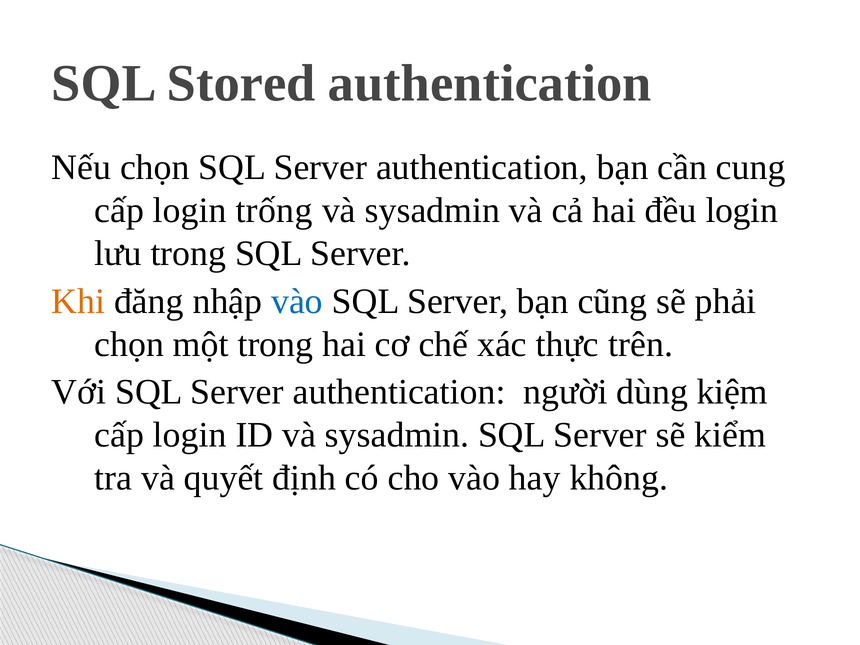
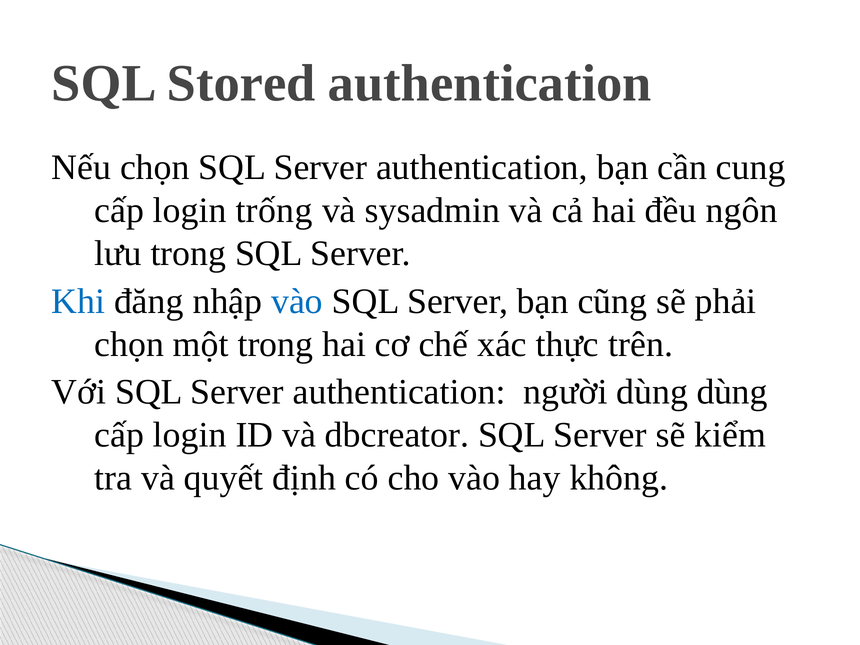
đều login: login -> ngôn (742, 211)
Khi colour: orange -> blue (78, 301)
dùng kiệm: kiệm -> dùng (732, 392)
ID và sysadmin: sysadmin -> dbcreator (397, 435)
